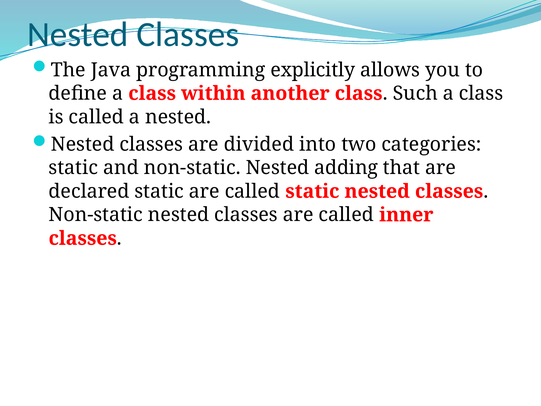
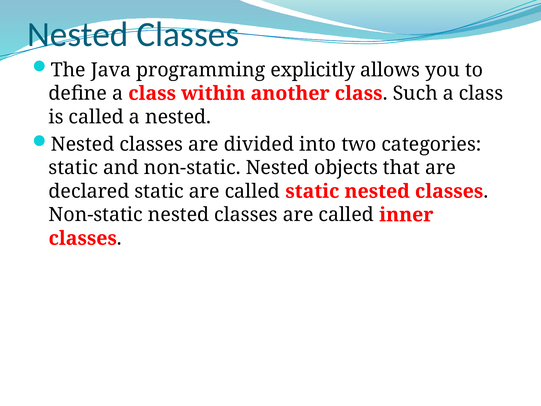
adding: adding -> objects (346, 168)
